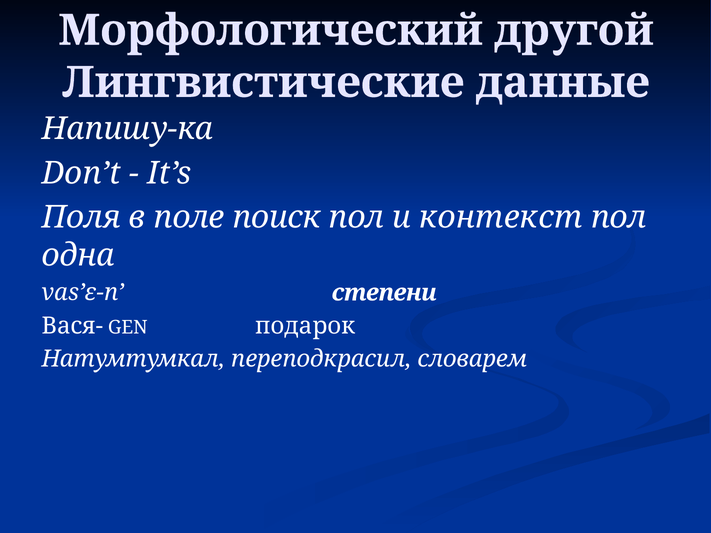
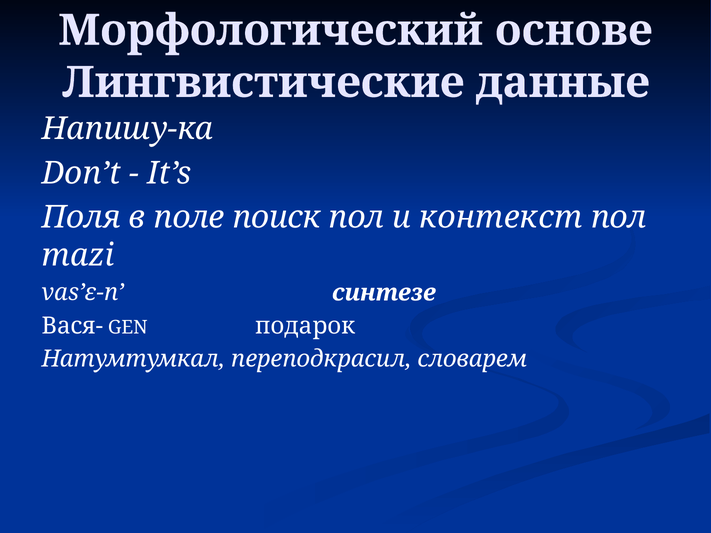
другой: другой -> основе (574, 30)
одна: одна -> mazi (78, 255)
степени: степени -> синтезе (384, 293)
